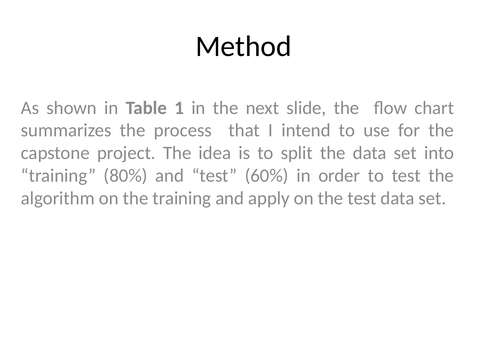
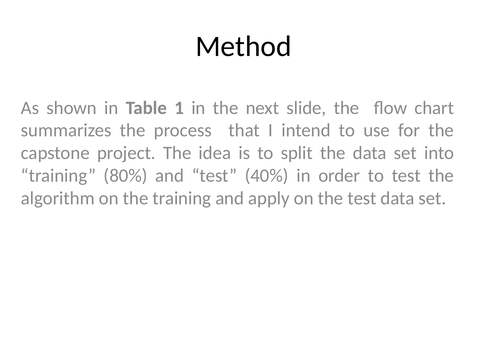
60%: 60% -> 40% (267, 175)
